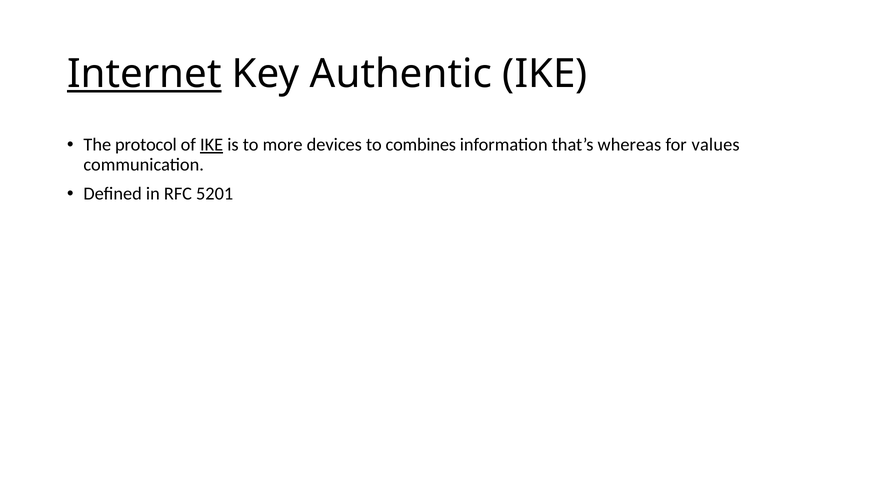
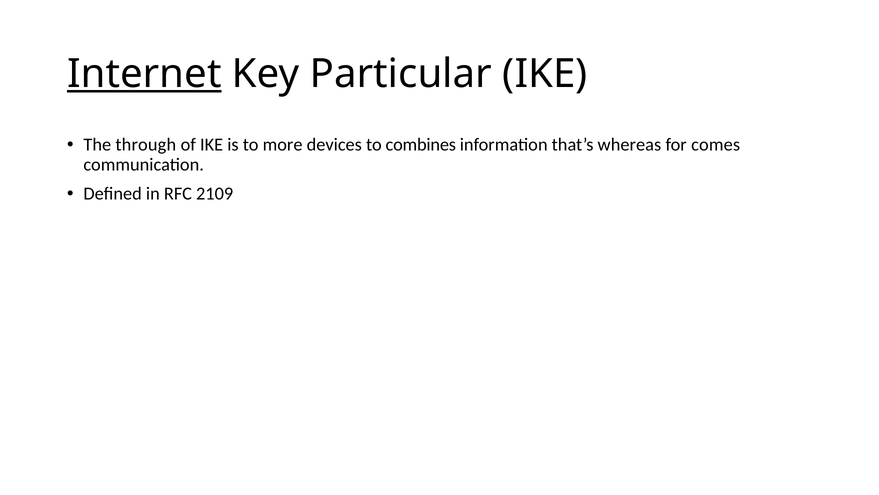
Authentic: Authentic -> Particular (401, 74)
protocol: protocol -> through (146, 145)
IKE underline: present -> none (212, 145)
values: values -> comes (716, 145)
5201: 5201 -> 2109 (215, 193)
